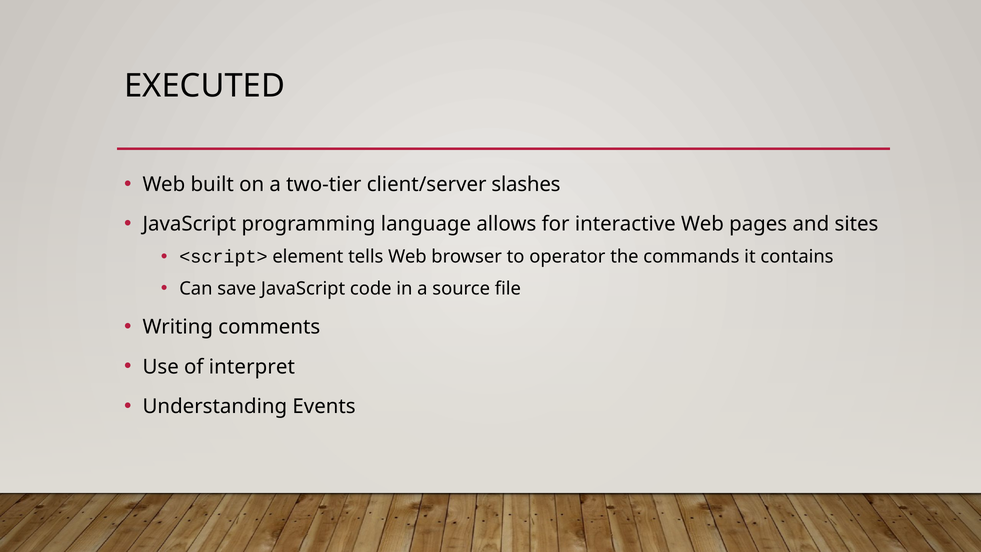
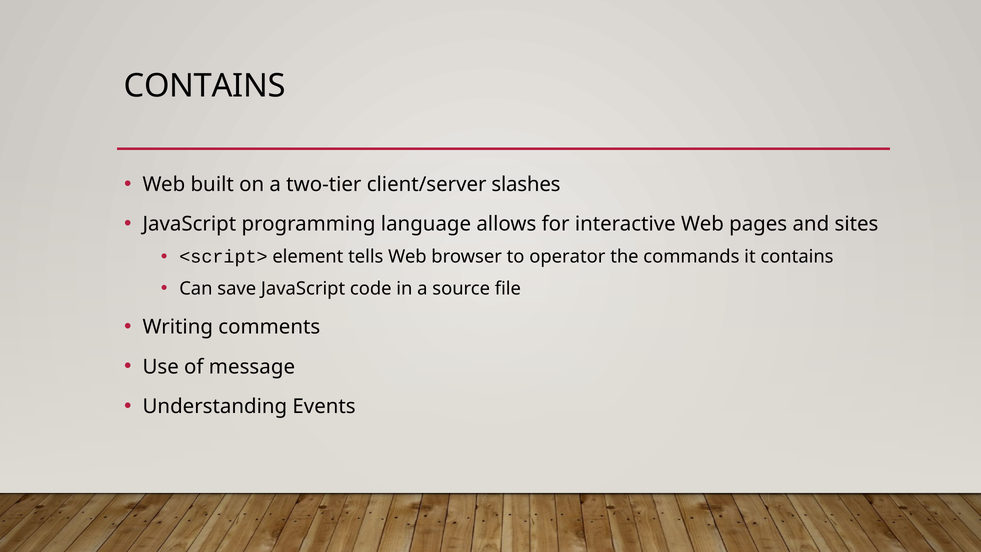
EXECUTED: EXECUTED -> CONTAINS (205, 86)
interpret: interpret -> message (252, 367)
